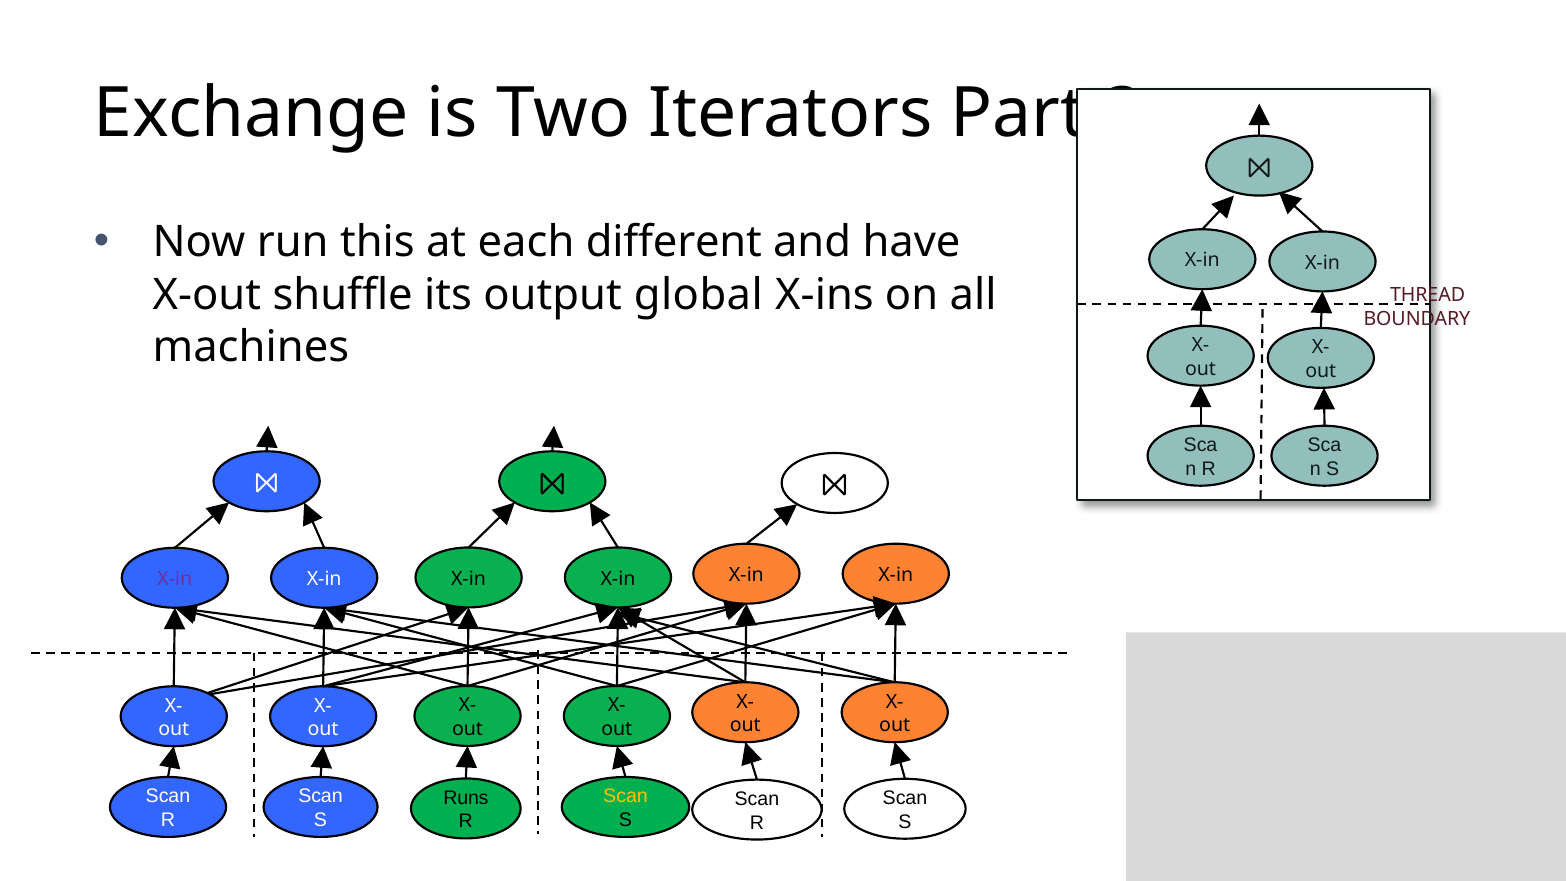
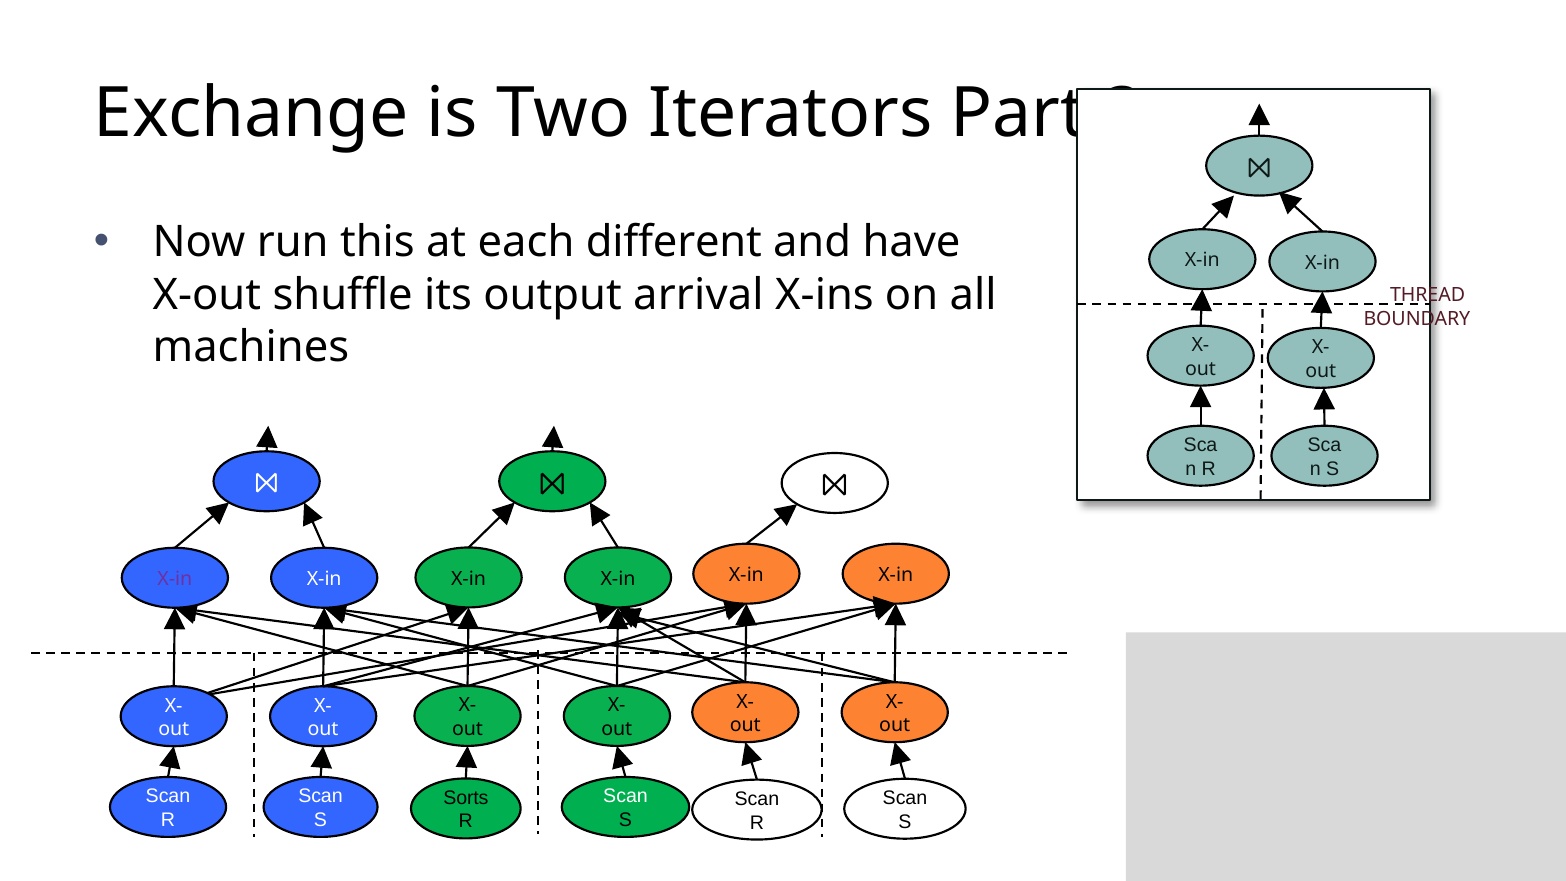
global: global -> arrival (698, 295)
Scan colour: yellow -> white (626, 796)
Runs: Runs -> Sorts (466, 798)
